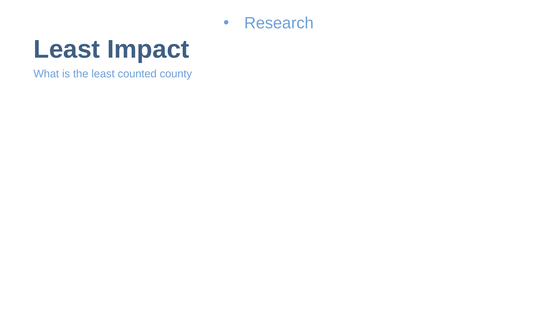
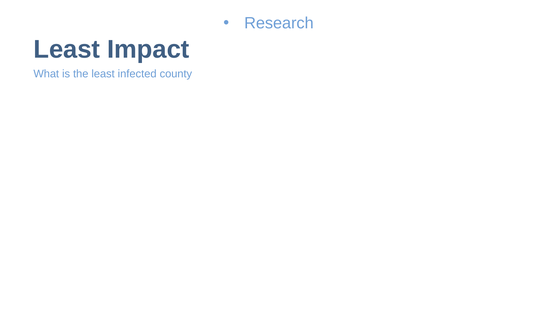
counted: counted -> infected (137, 74)
